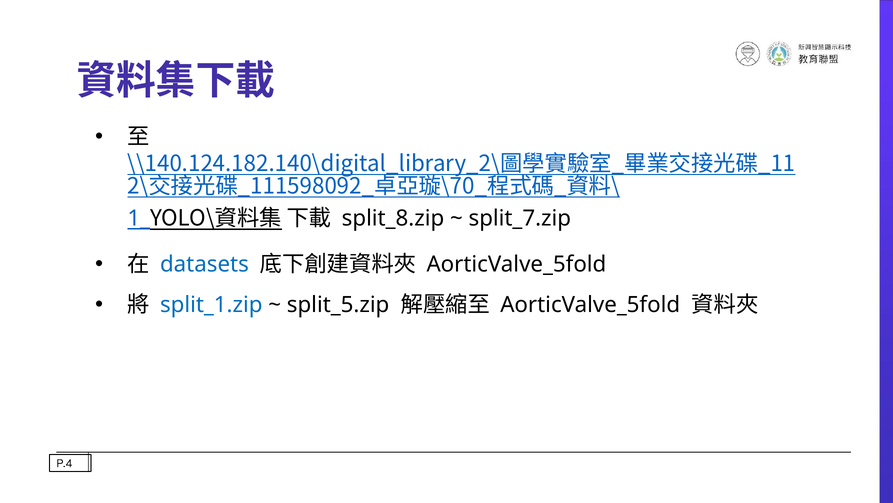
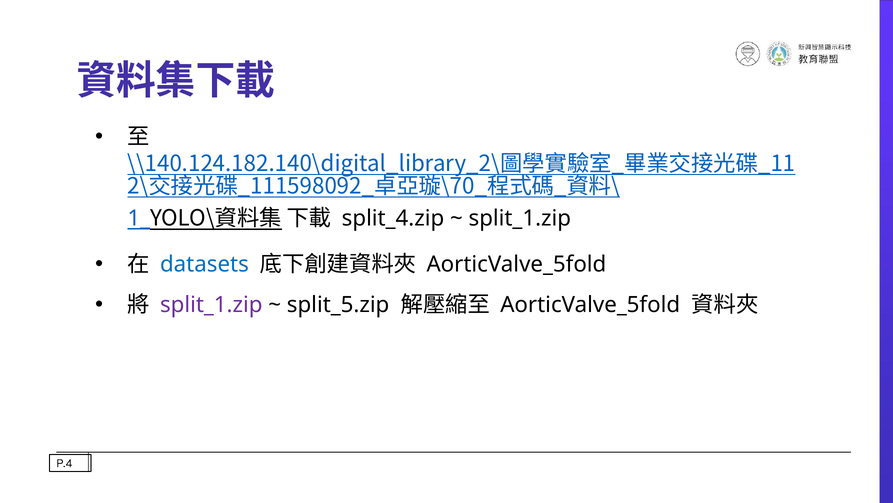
split_8.zip: split_8.zip -> split_4.zip (393, 218)
split_7.zip: split_7.zip -> split_1.zip (520, 218)
split_1.zip colour: blue -> purple (211, 305)
